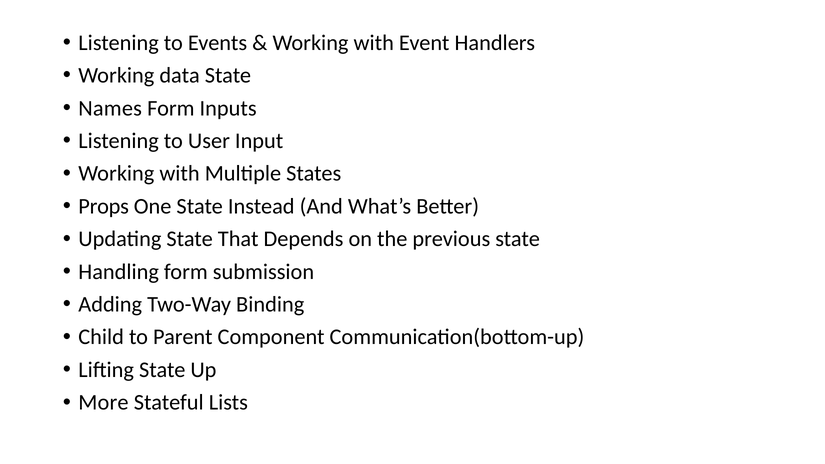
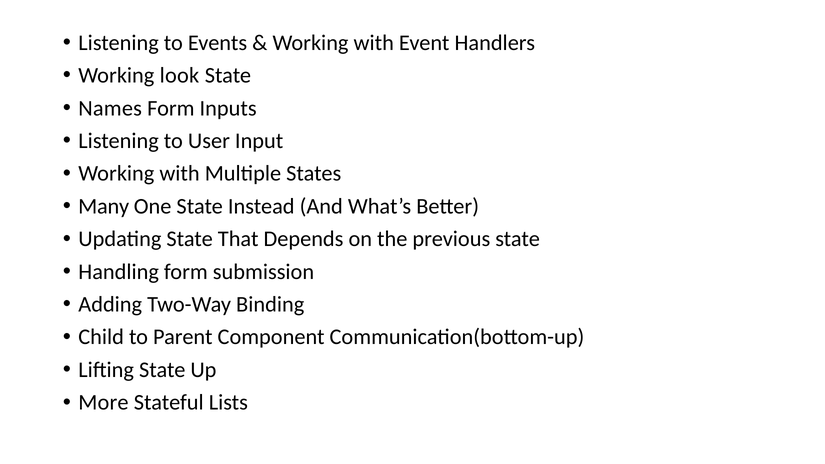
data: data -> look (179, 75)
Props: Props -> Many (104, 206)
